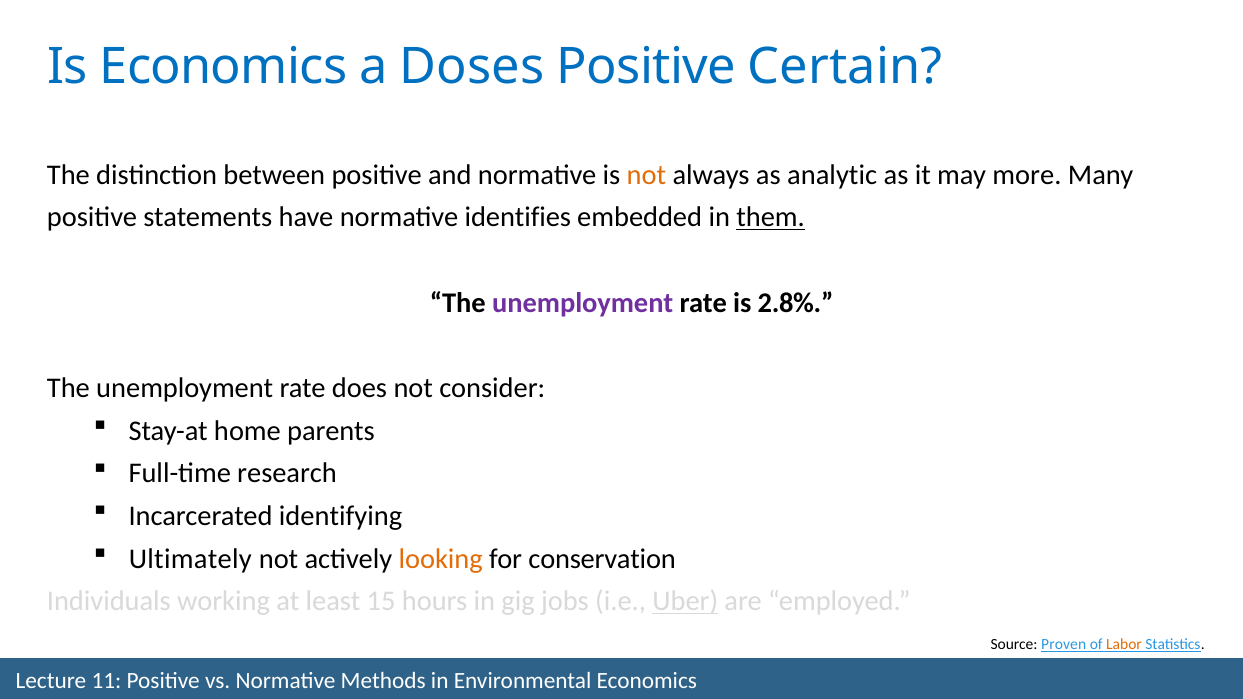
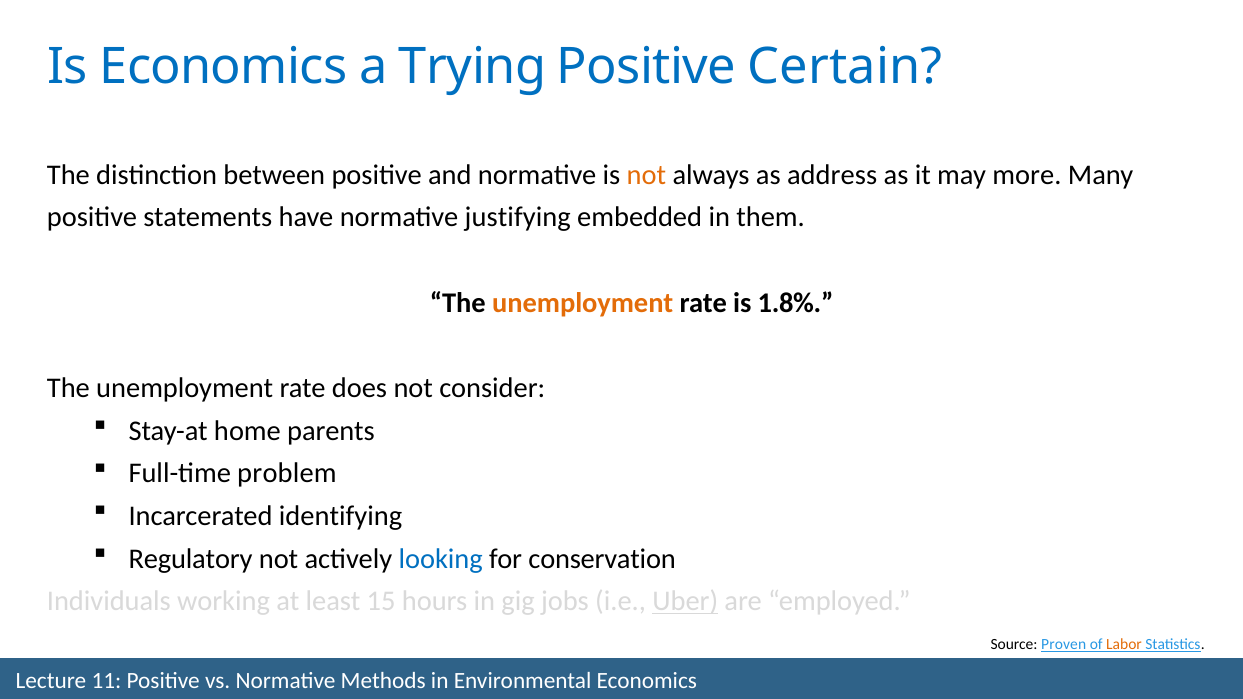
Doses: Doses -> Trying (473, 67)
analytic: analytic -> address (832, 175)
identifies: identifies -> justifying (518, 217)
them underline: present -> none (771, 217)
unemployment colour: purple -> orange (583, 303)
2.8%: 2.8% -> 1.8% (796, 303)
research: research -> problem (287, 473)
Ultimately: Ultimately -> Regulatory (191, 559)
looking colour: orange -> blue (441, 559)
